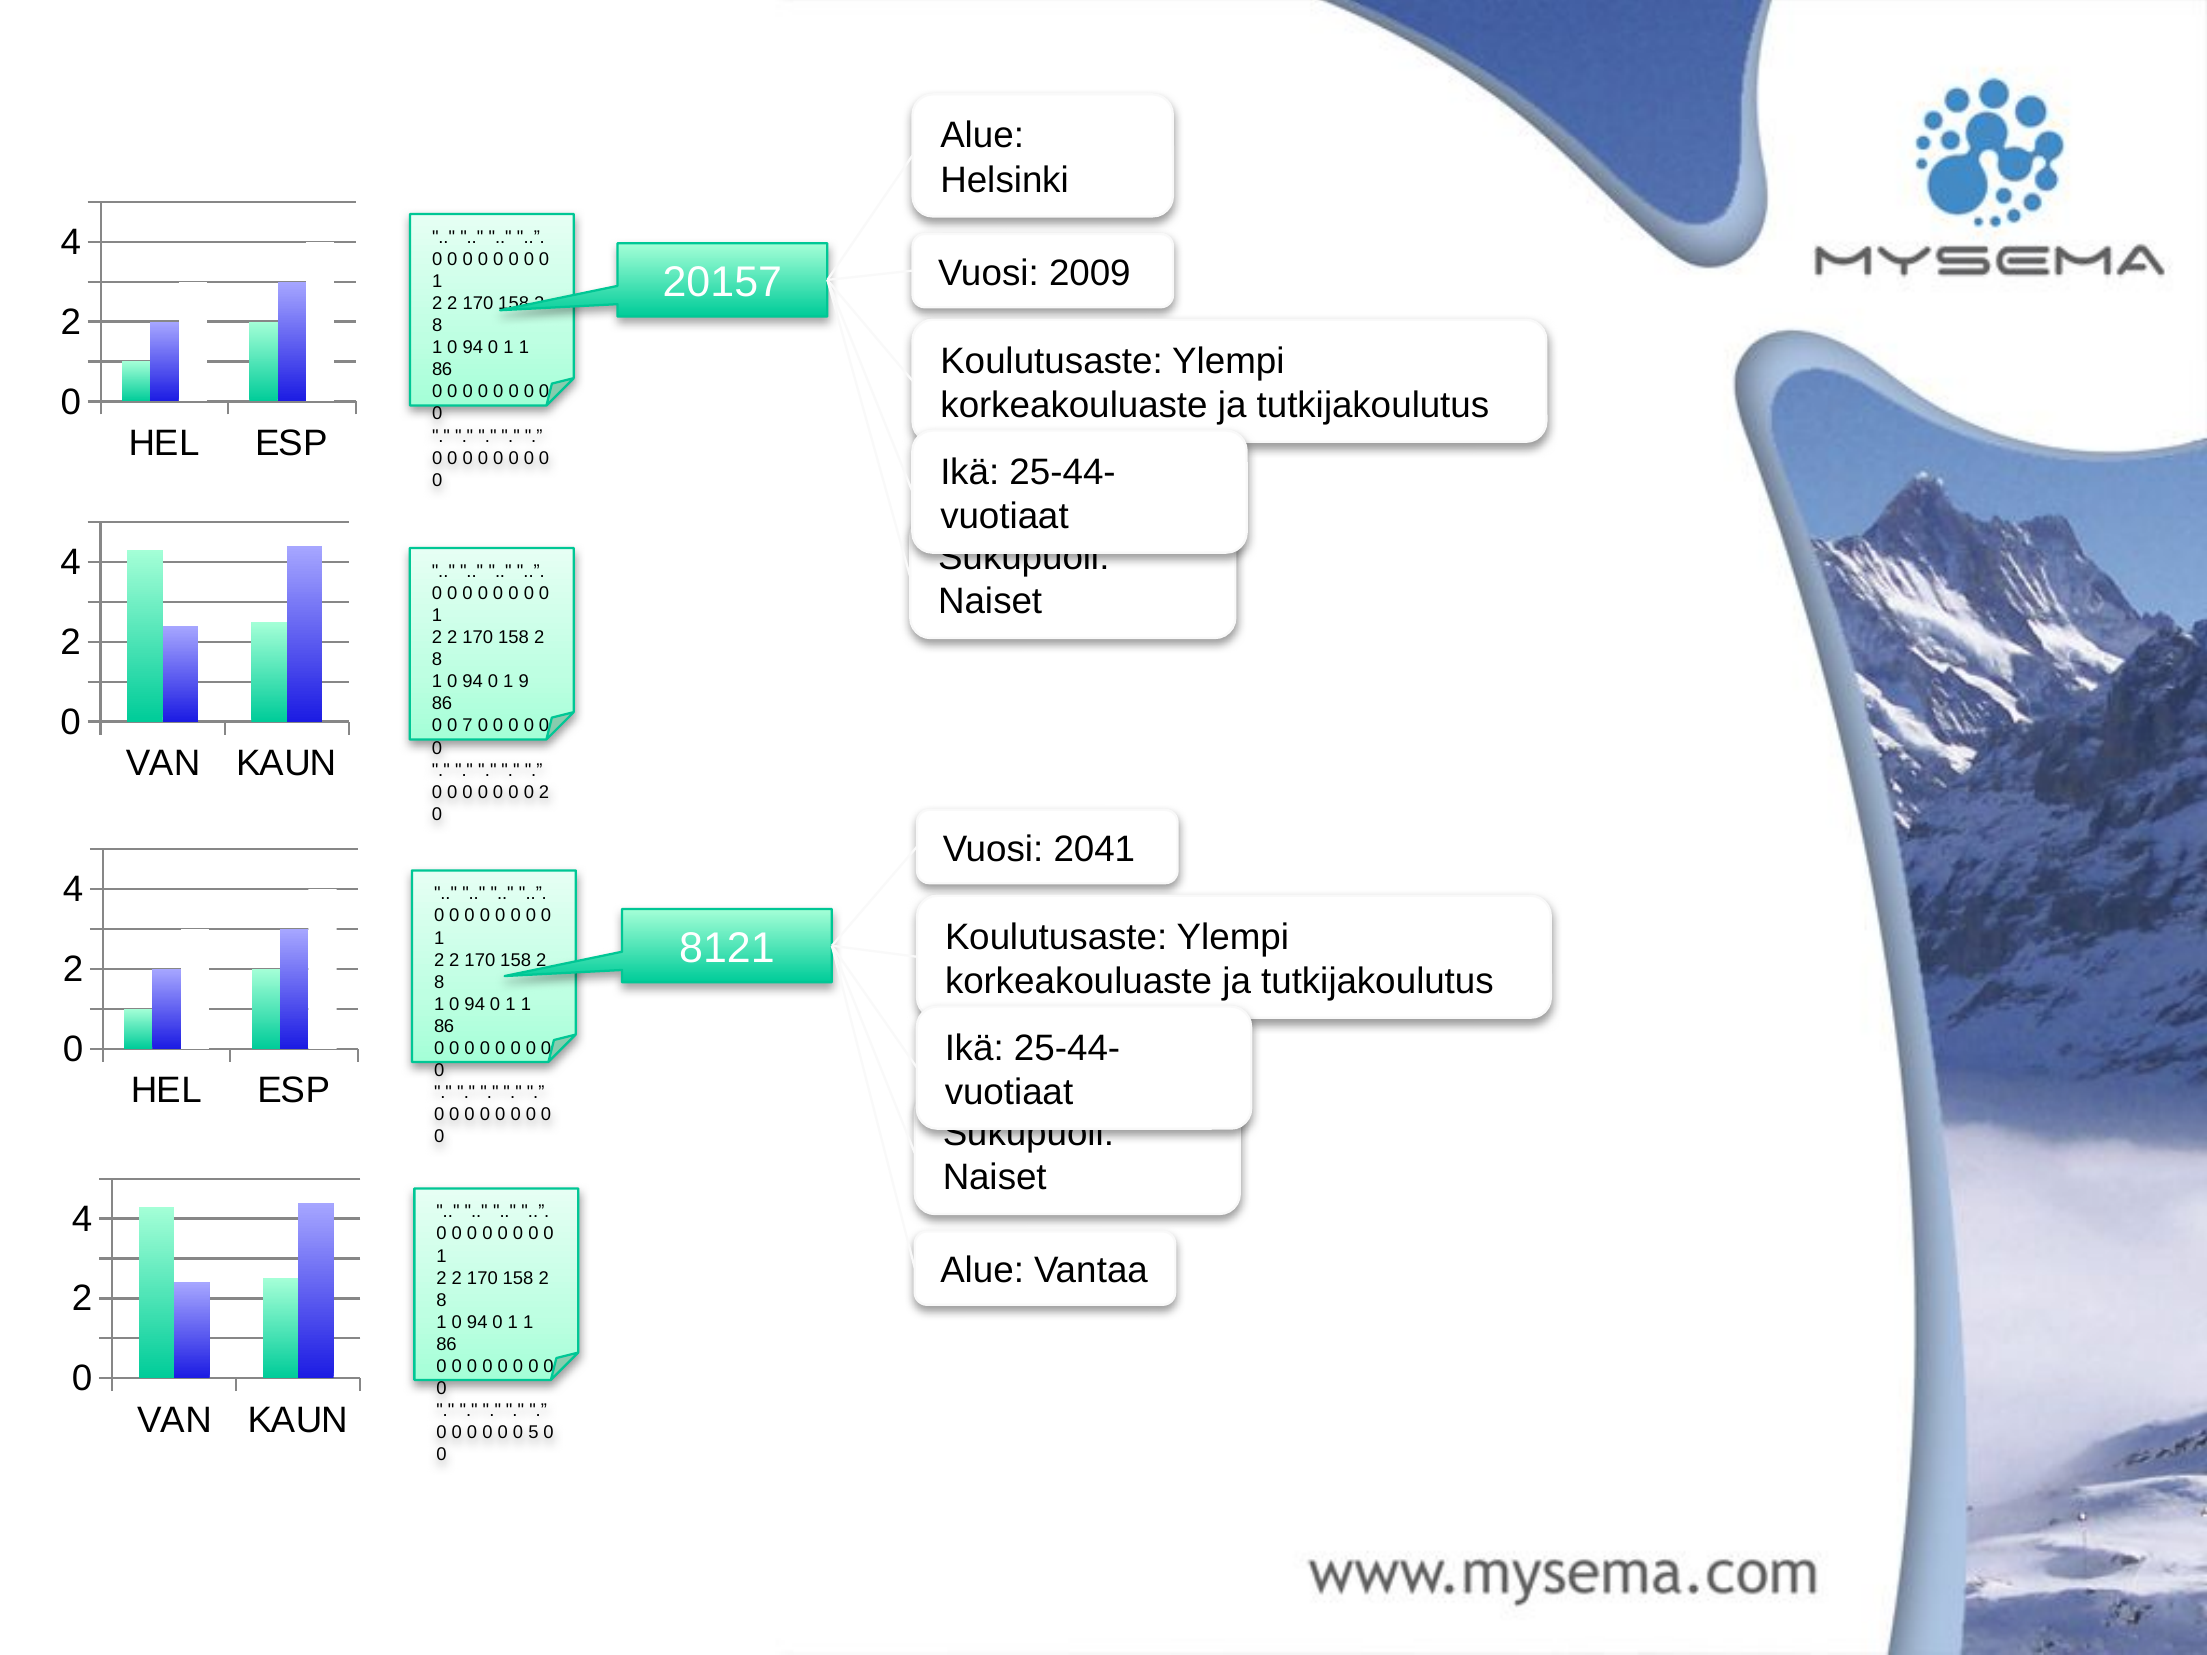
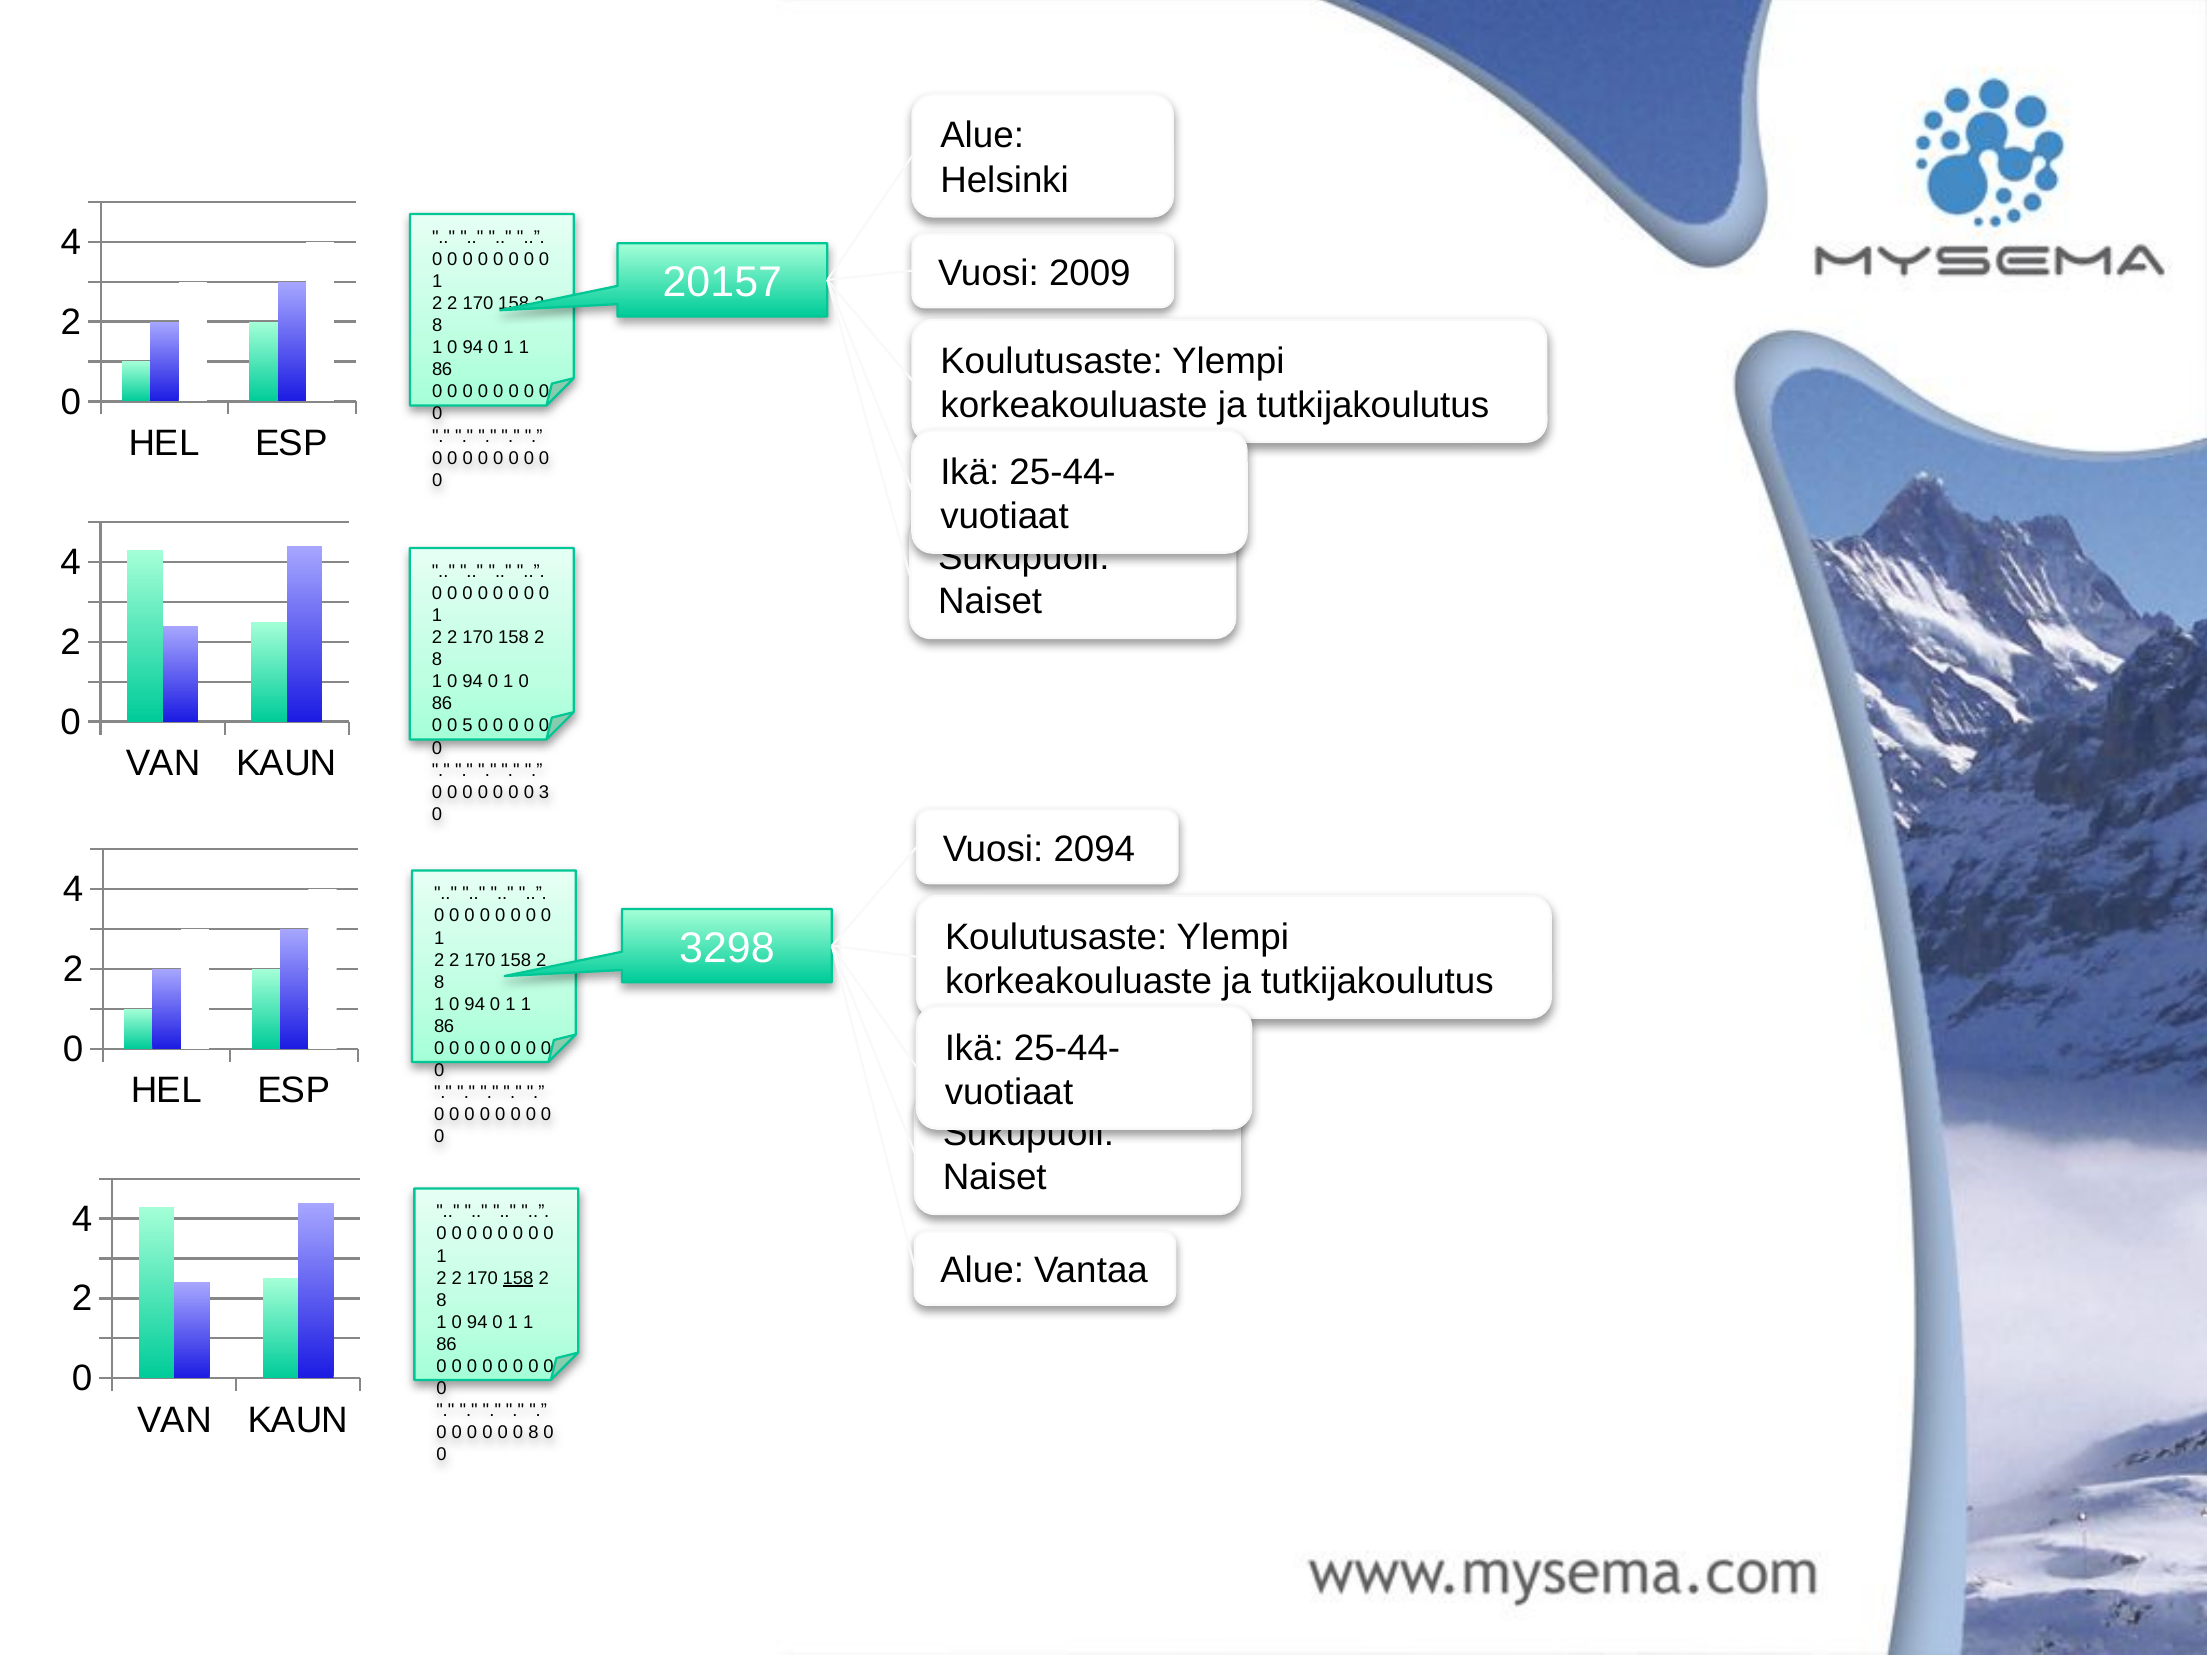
0 1 9: 9 -> 0 (524, 682)
7: 7 -> 5 (468, 726)
0 0 2: 2 -> 3 (544, 792)
2041: 2041 -> 2094 (1094, 849)
8121: 8121 -> 3298 (727, 949)
158 underline: none -> present (518, 1278)
0 5: 5 -> 8 (533, 1433)
